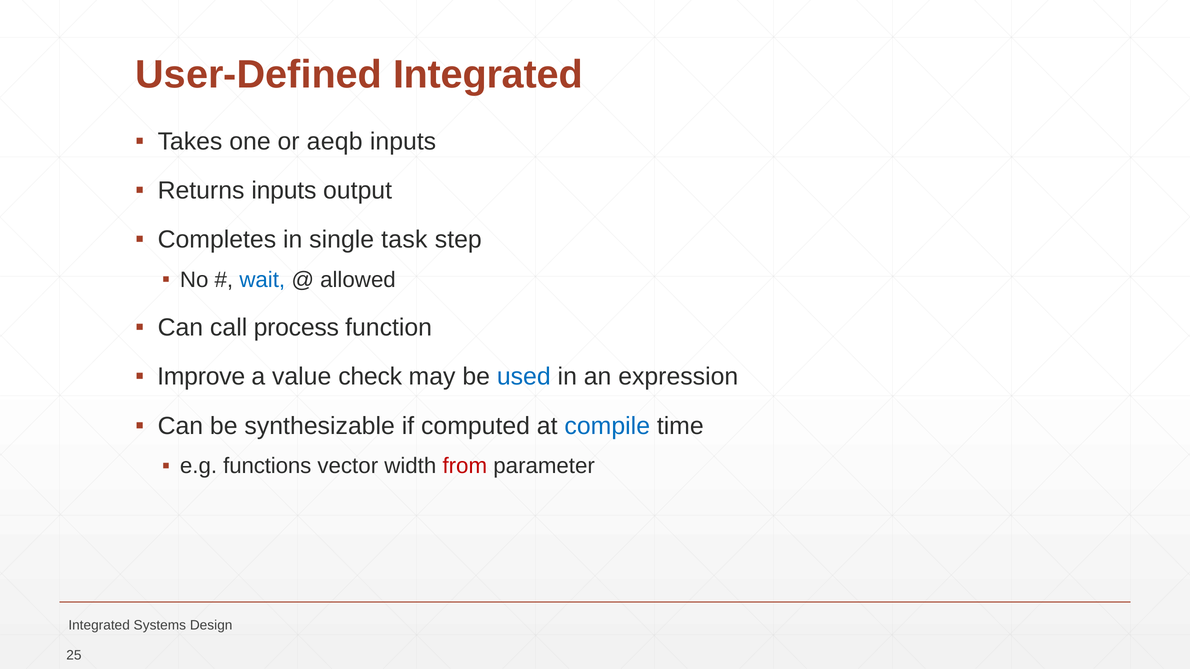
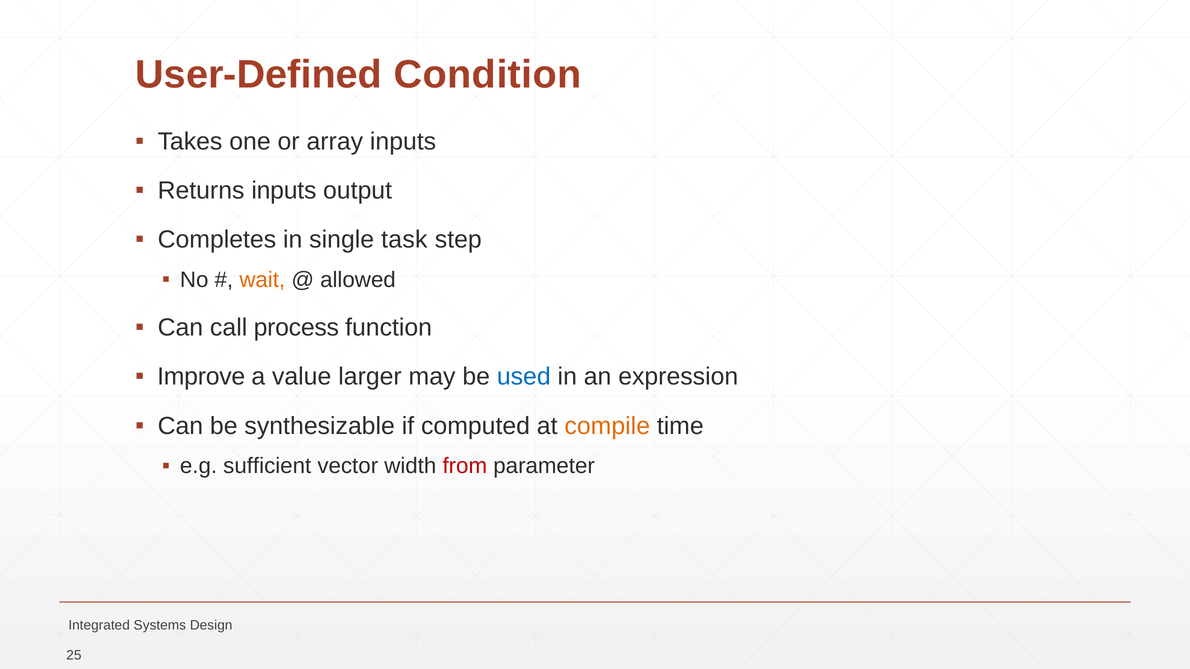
User-Defined Integrated: Integrated -> Condition (488, 75)
aeqb: aeqb -> array (335, 141)
wait colour: blue -> orange (262, 280)
check: check -> larger (370, 377)
compile colour: blue -> orange (607, 426)
functions: functions -> sufficient (267, 466)
